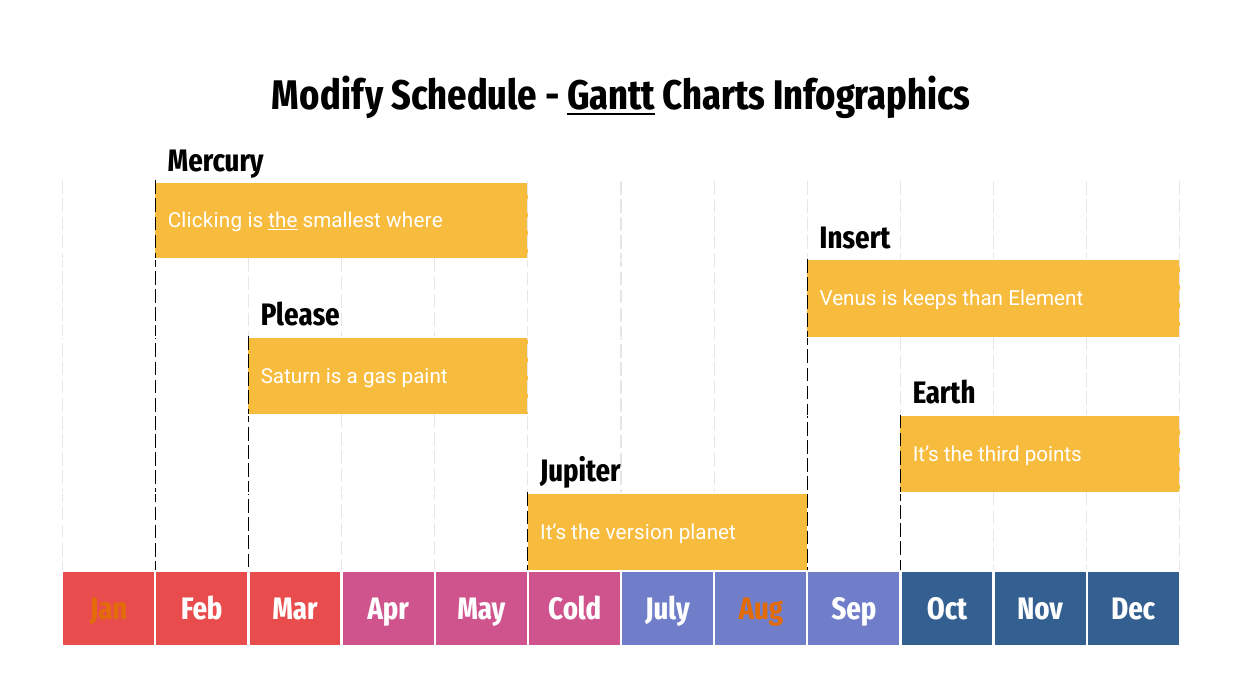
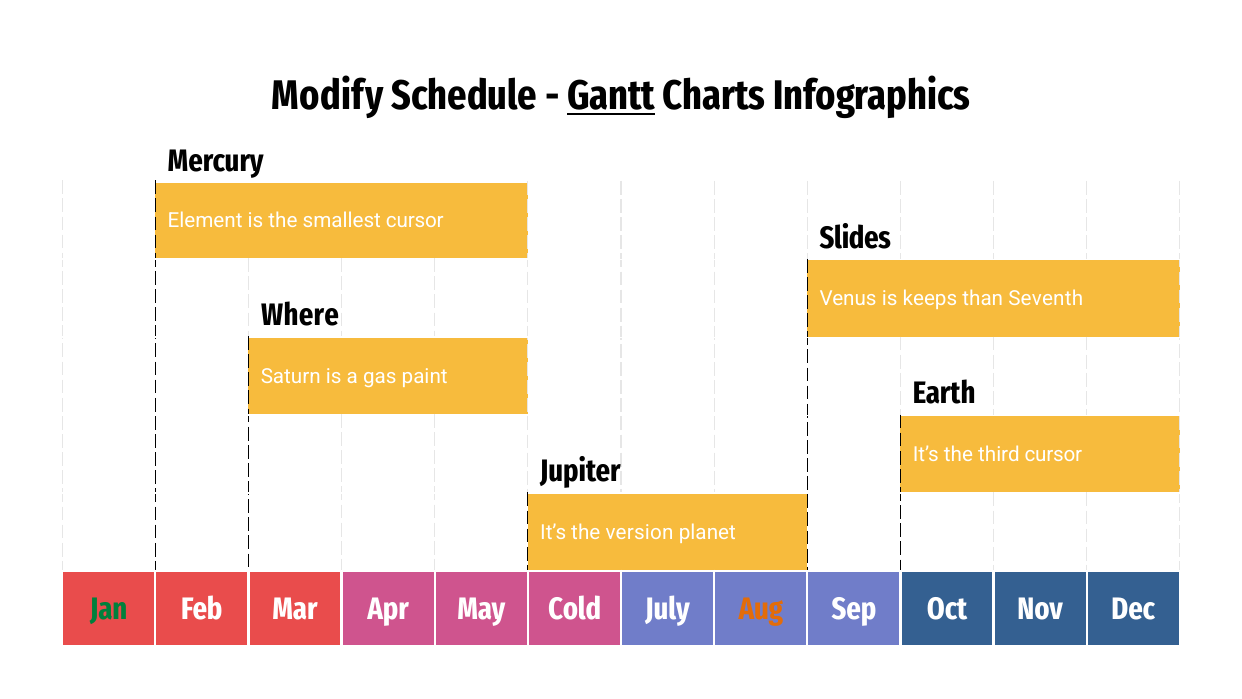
Clicking: Clicking -> Element (205, 221)
the underline: present -> none (283, 221)
smallest where: where -> cursor (415, 221)
Insert: Insert -> Slides (855, 238)
Element: Element -> Seventh (1046, 298)
Please: Please -> Where (300, 316)
third points: points -> cursor (1053, 454)
Jan colour: orange -> green (109, 609)
